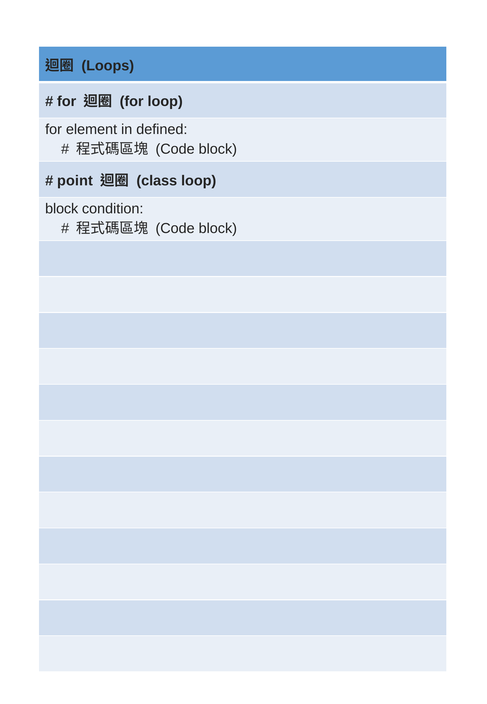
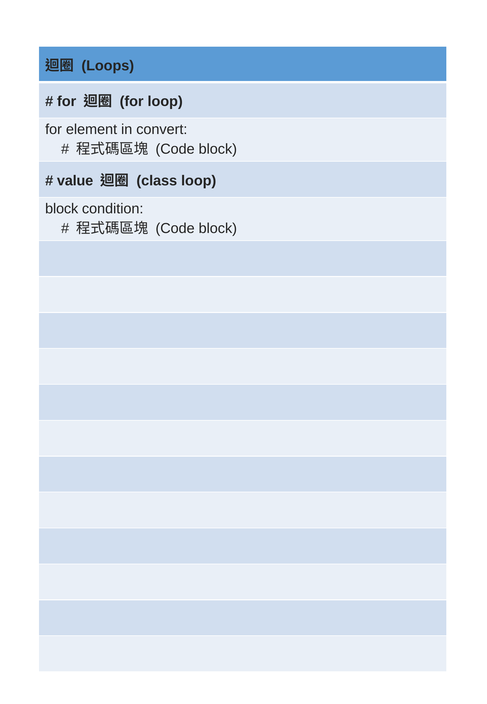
defined: defined -> convert (162, 129)
point: point -> value (75, 181)
